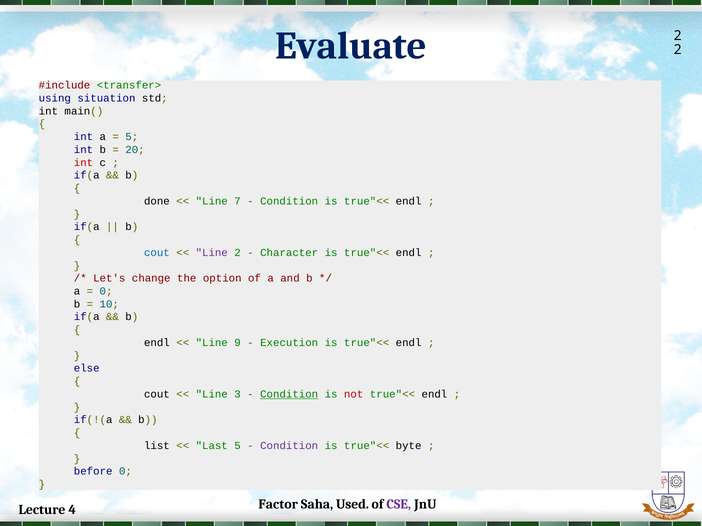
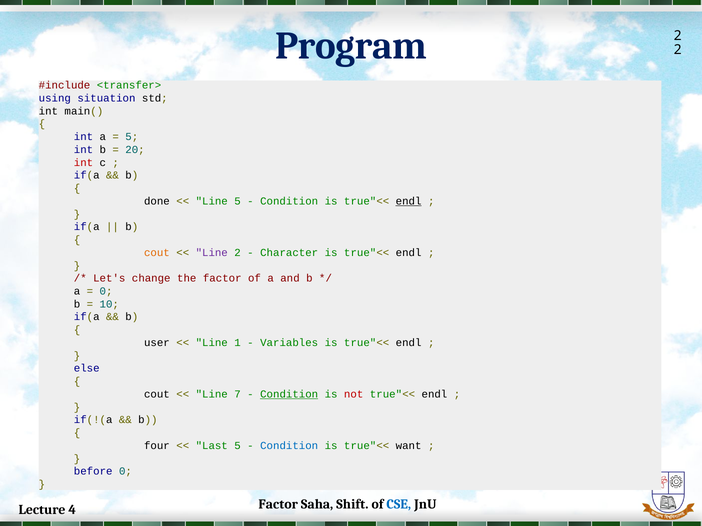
Evaluate: Evaluate -> Program (351, 46)
Line 7: 7 -> 5 (238, 201)
endl underline: none -> present (409, 201)
cout colour: blue -> orange (157, 253)
the option: option -> factor (222, 279)
endl: endl -> user (157, 343)
9: 9 -> 1 (238, 343)
Execution: Execution -> Variables (289, 343)
3: 3 -> 7 (238, 395)
list: list -> four (157, 446)
Condition colour: purple -> blue (289, 446)
byte: byte -> want (409, 446)
Used: Used -> Shift (352, 505)
CSE colour: purple -> blue (399, 505)
